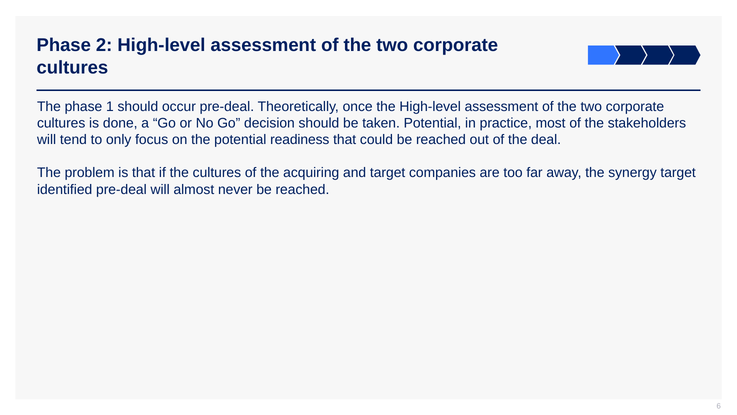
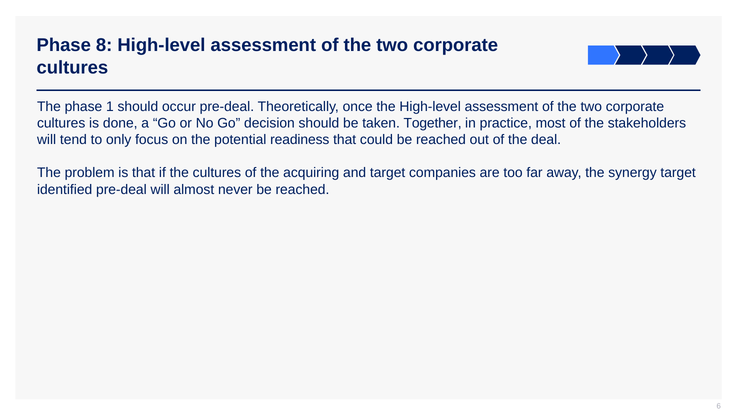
2: 2 -> 8 (104, 45)
taken Potential: Potential -> Together (433, 123)
